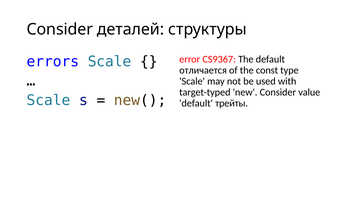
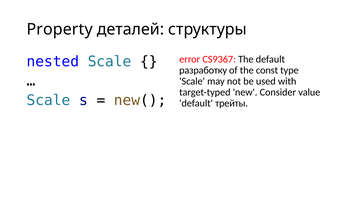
Consider: Consider -> Property (60, 29)
errors: errors -> nested (53, 61)
отличается: отличается -> разработку (203, 70)
